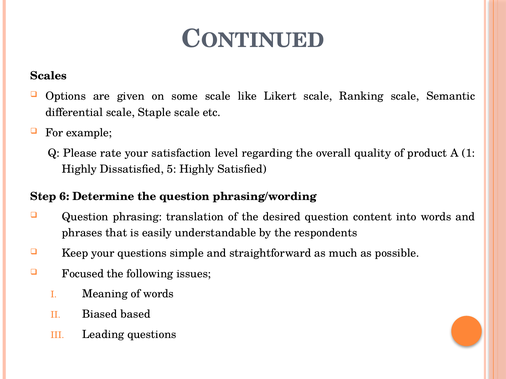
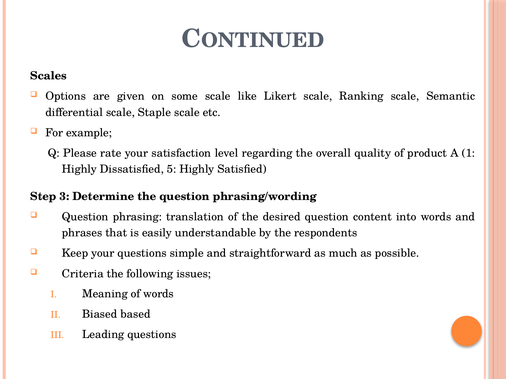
6: 6 -> 3 (64, 197)
Focused: Focused -> Criteria (83, 274)
